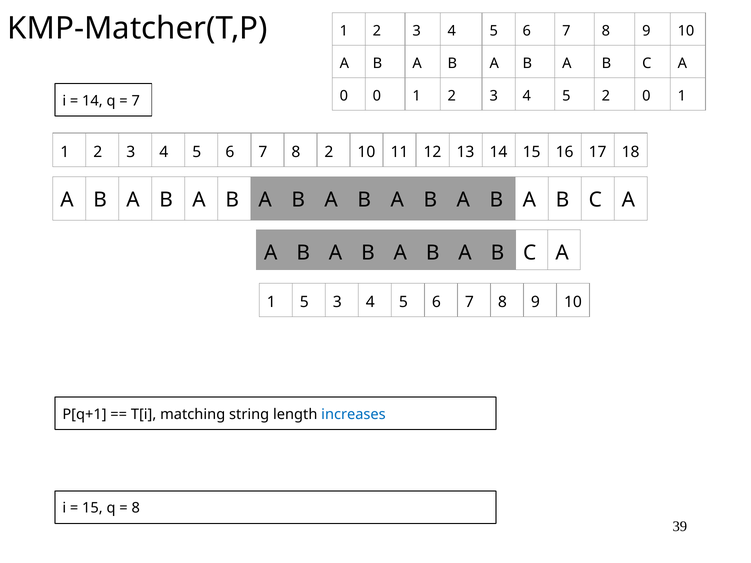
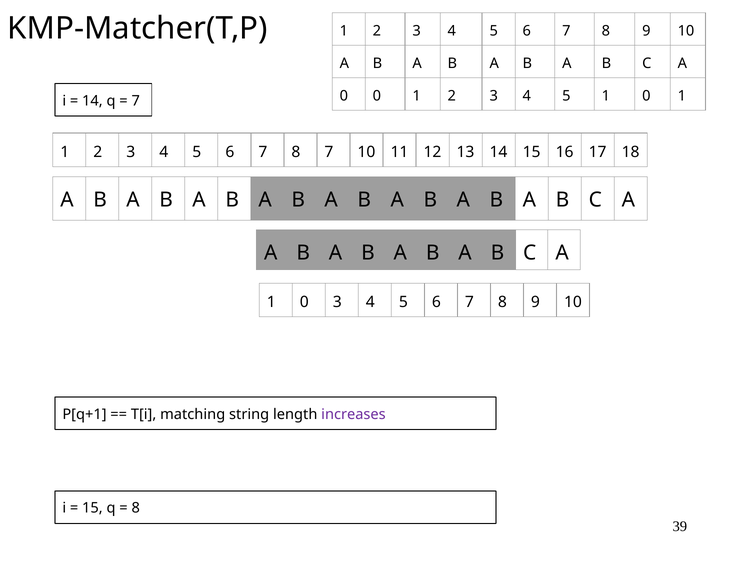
5 2: 2 -> 1 (606, 96)
8 2: 2 -> 7 (329, 152)
5: 5 -> 0 (304, 302)
increases colour: blue -> purple (353, 415)
